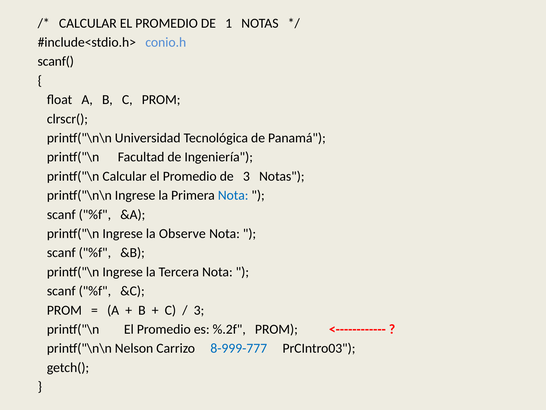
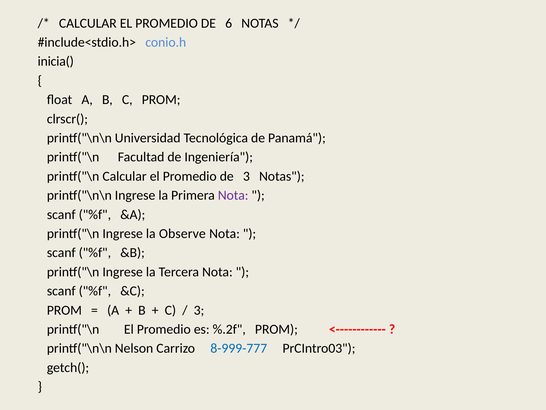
1: 1 -> 6 (229, 23)
scanf(: scanf( -> inicia( (56, 61)
Nota colour: blue -> purple (233, 195)
